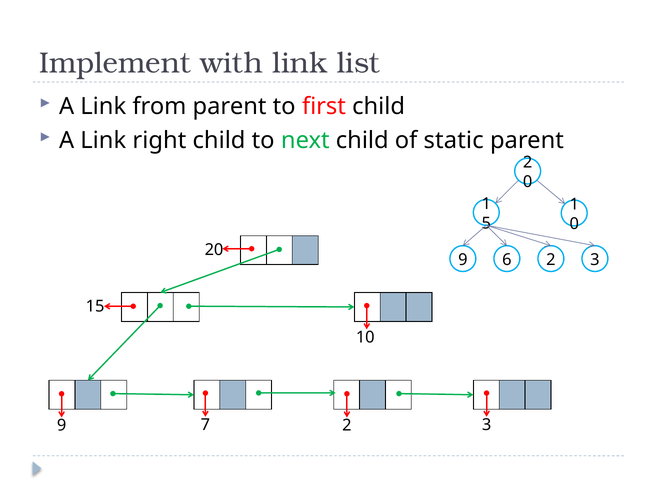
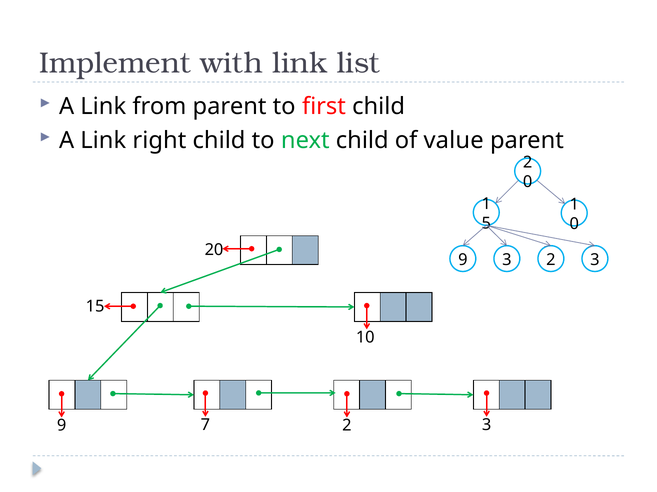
static: static -> value (454, 141)
9 6: 6 -> 3 (507, 260)
